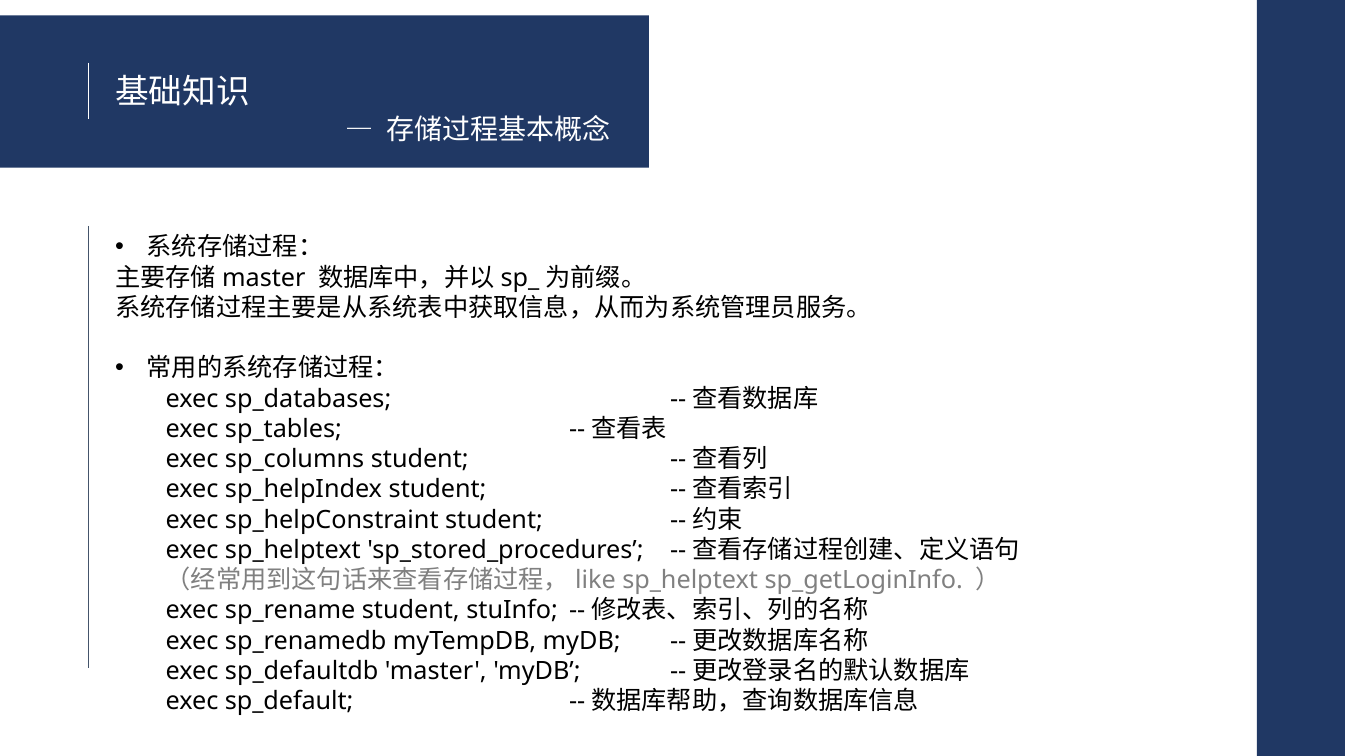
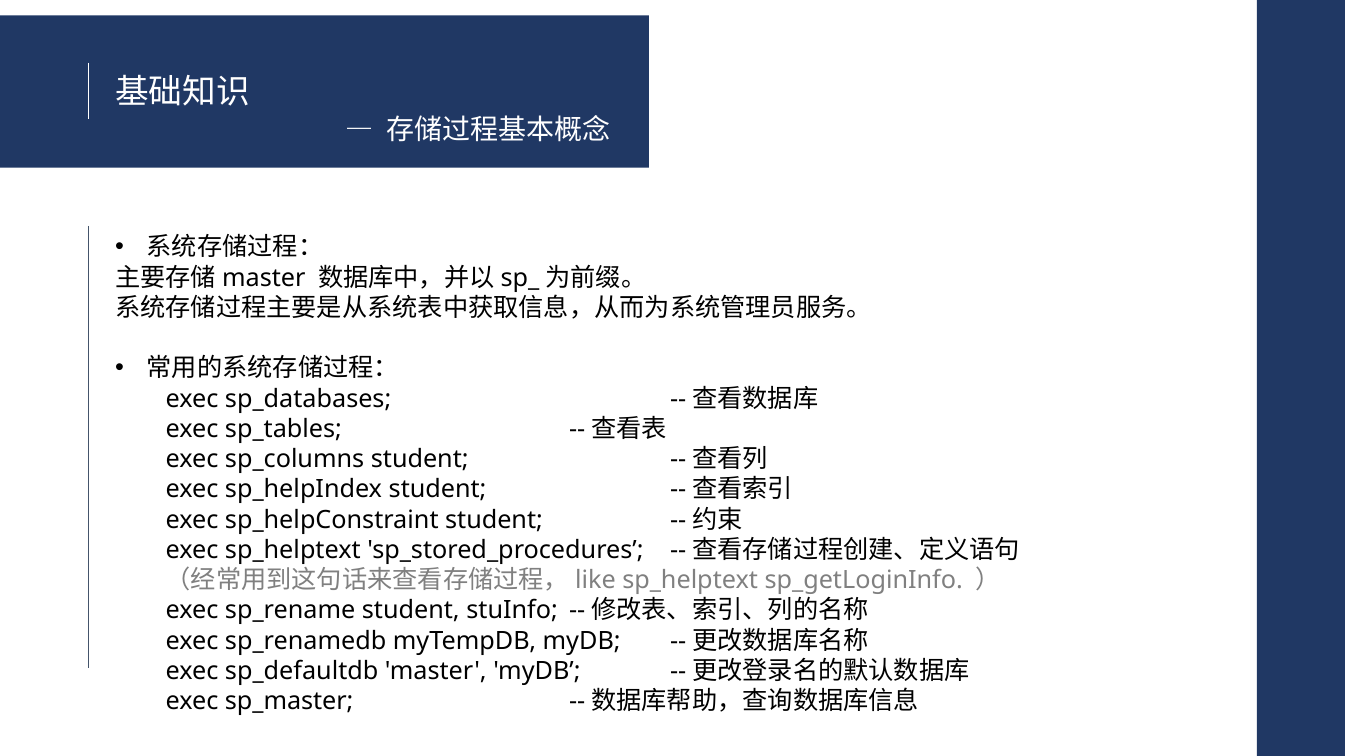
sp_default: sp_default -> sp_master (289, 702)
